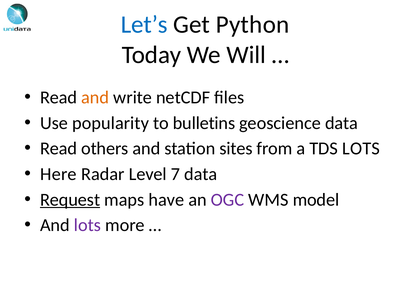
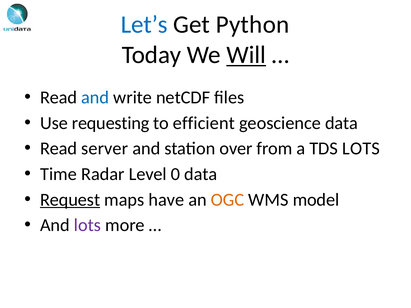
Will underline: none -> present (246, 55)
and colour: orange -> blue (95, 98)
popularity: popularity -> requesting (111, 123)
bulletins: bulletins -> efficient (204, 123)
others: others -> server (105, 149)
sites: sites -> over (236, 149)
Here: Here -> Time (59, 174)
7: 7 -> 0 (176, 174)
OGC colour: purple -> orange (228, 200)
